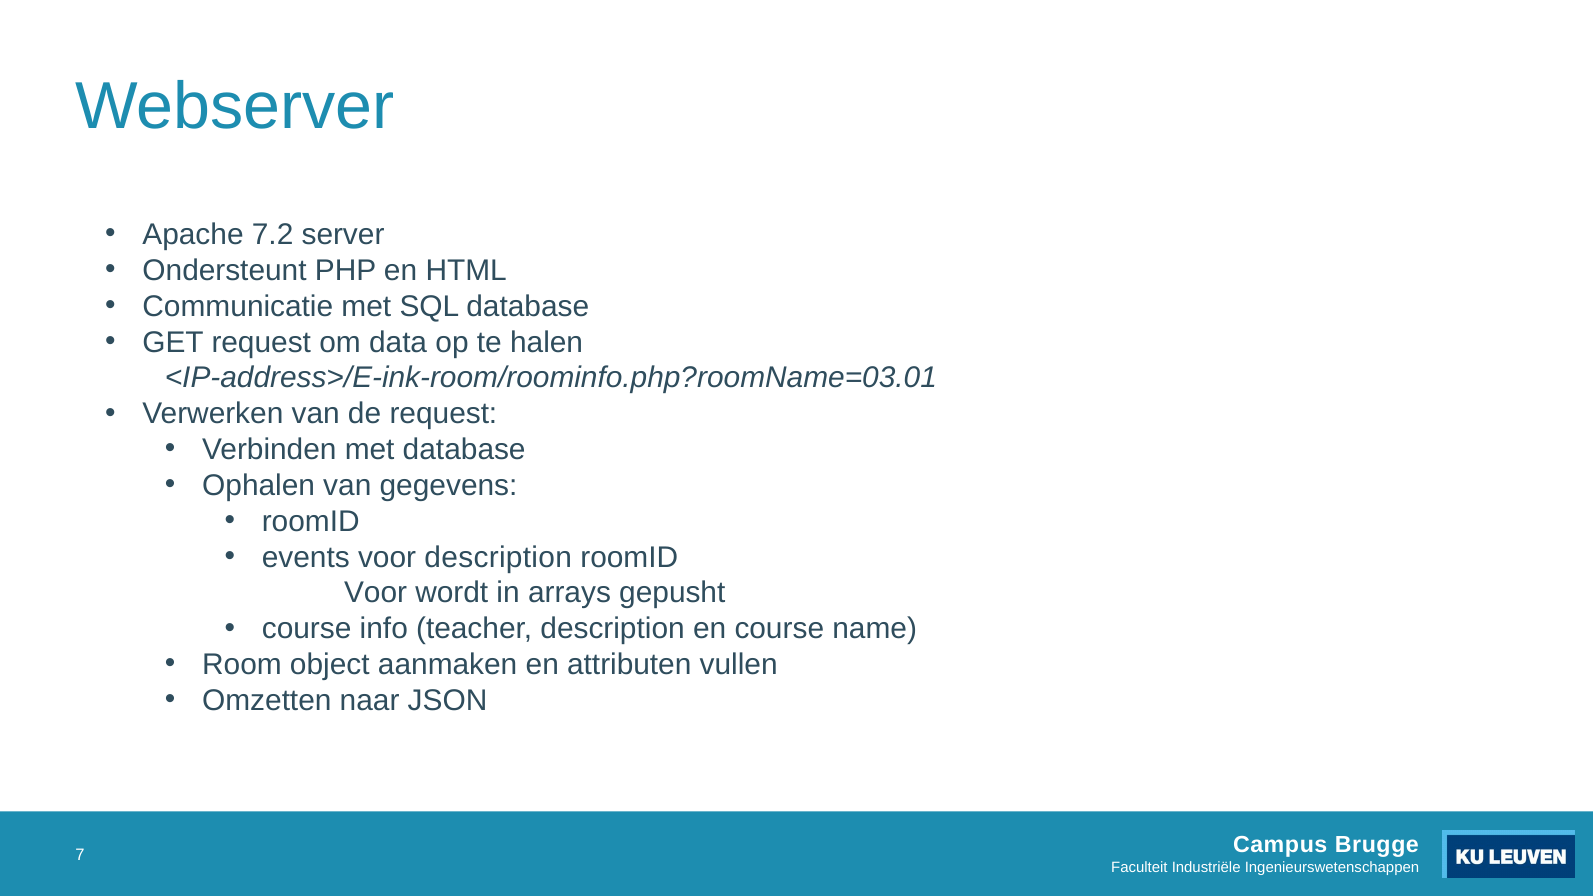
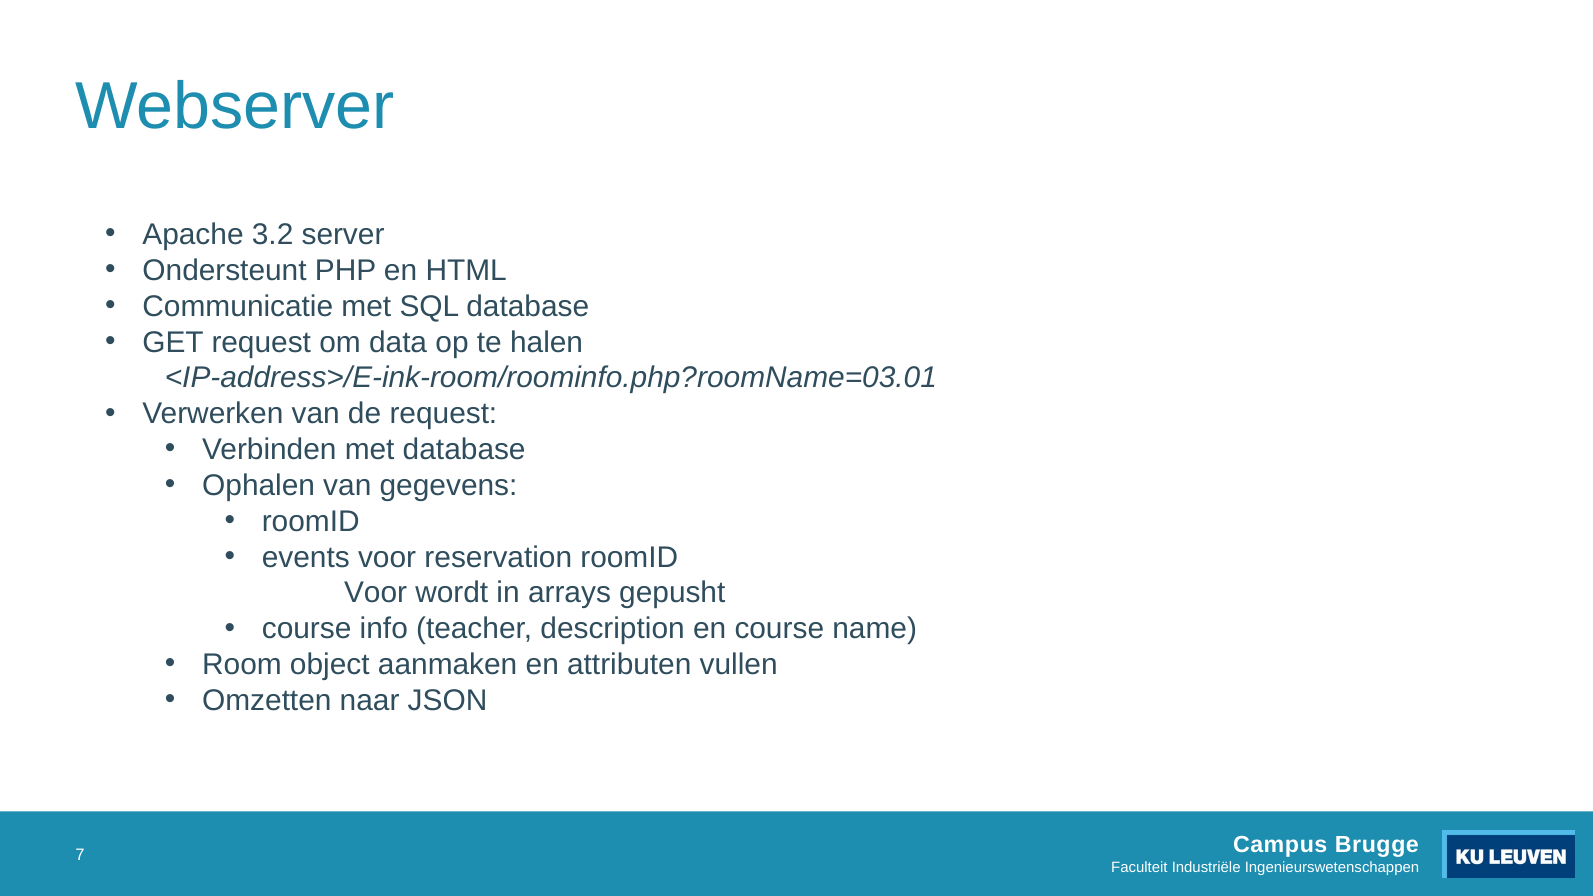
7.2: 7.2 -> 3.2 (273, 235)
voor description: description -> reservation (498, 557)
